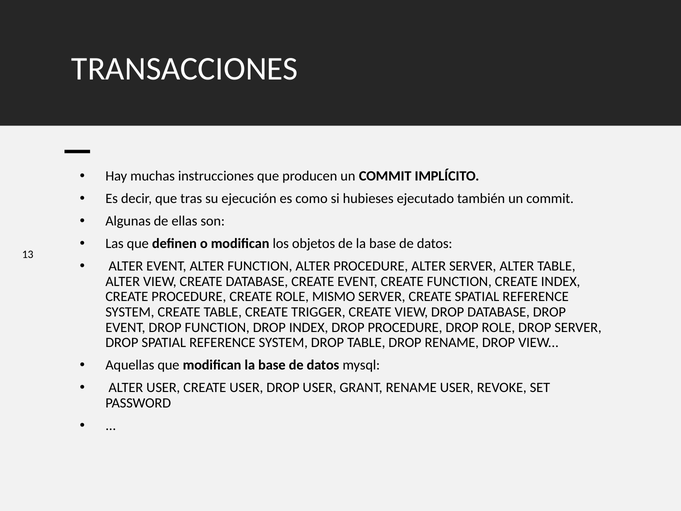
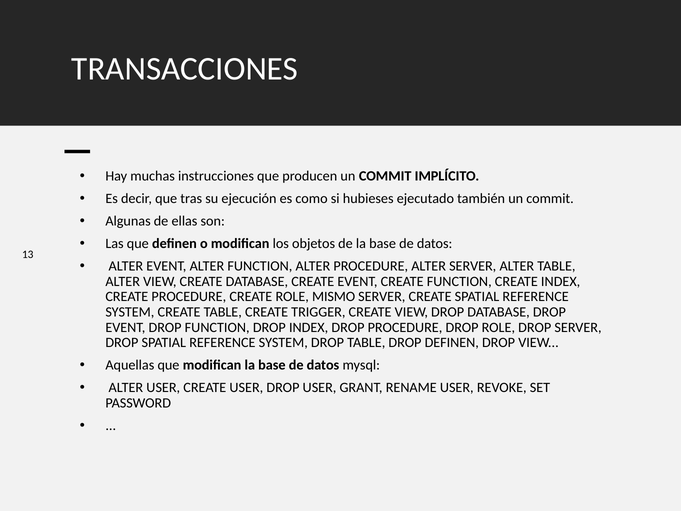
DROP RENAME: RENAME -> DEFINEN (452, 343)
